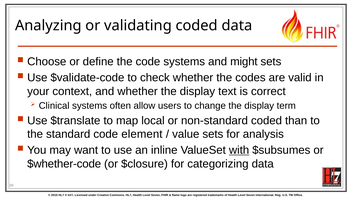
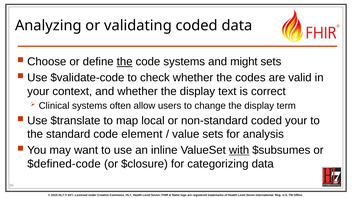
the underline: none -> present (125, 62)
coded than: than -> your (296, 121)
$whether-code: $whether-code -> $defined-code (64, 164)
